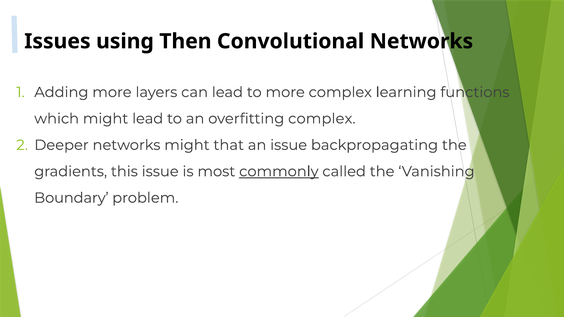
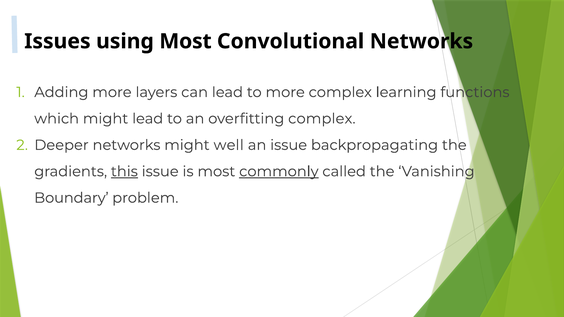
using Then: Then -> Most (185, 41)
that: that -> well (229, 145)
this underline: none -> present (124, 172)
